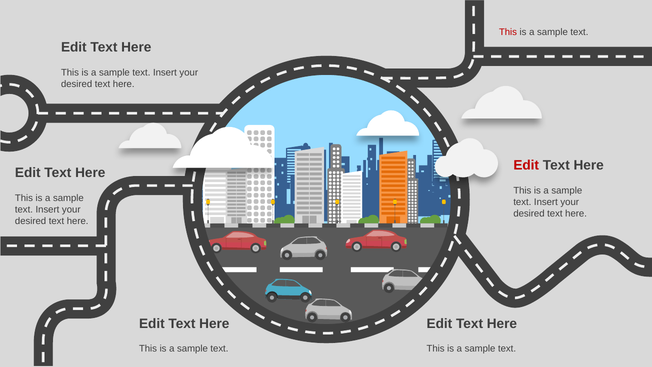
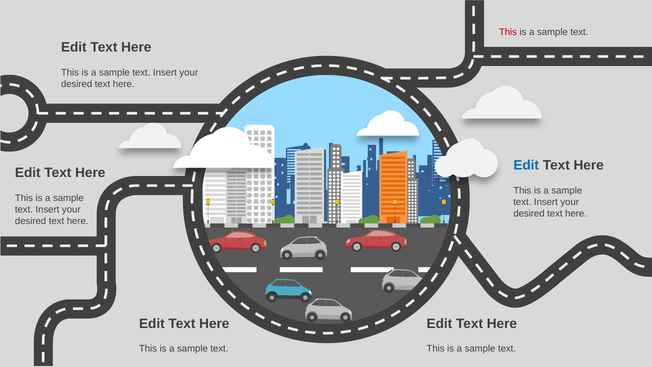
Edit colour: red -> blue (526, 165)
